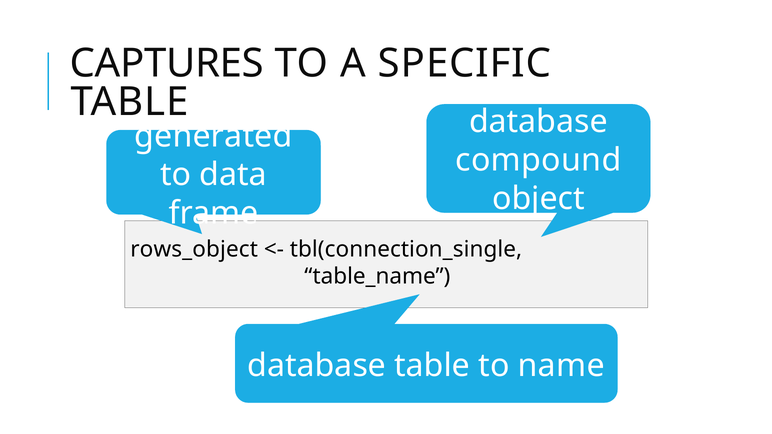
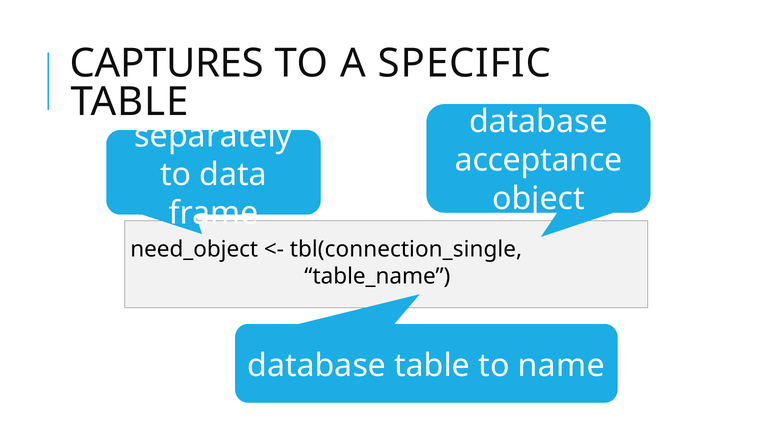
generated: generated -> separately (213, 136)
compound: compound -> acceptance (539, 160)
rows_object: rows_object -> need_object (194, 250)
